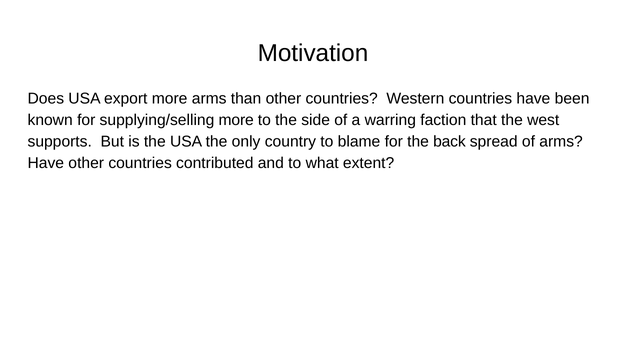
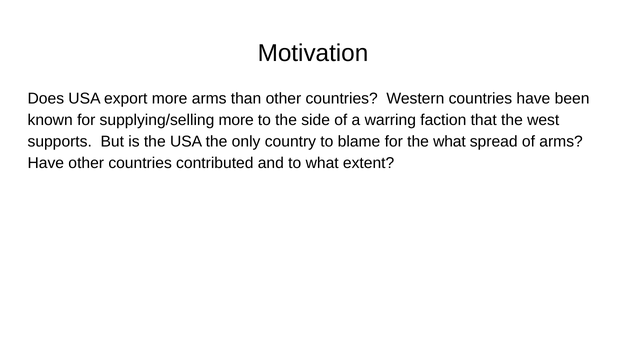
the back: back -> what (449, 142)
